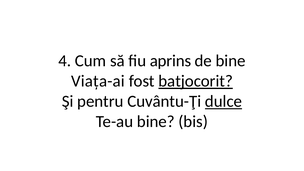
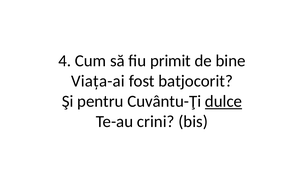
aprins: aprins -> primit (170, 61)
batjocorit underline: present -> none (196, 81)
Te-au bine: bine -> crini (156, 122)
